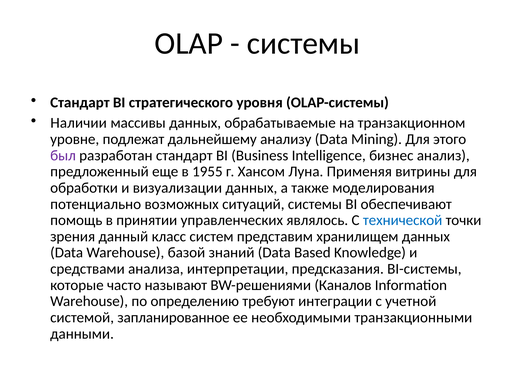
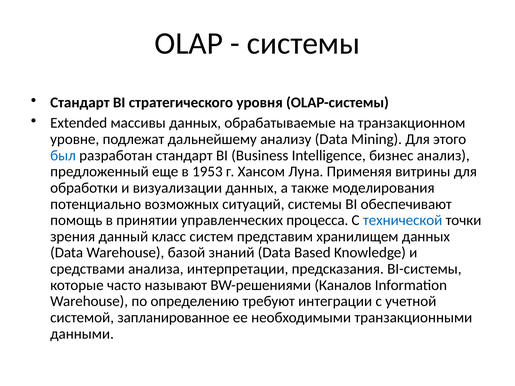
Наличии: Наличии -> Extended (79, 123)
был colour: purple -> blue (63, 156)
1955: 1955 -> 1953 (207, 172)
являлось: являлось -> процесса (317, 220)
